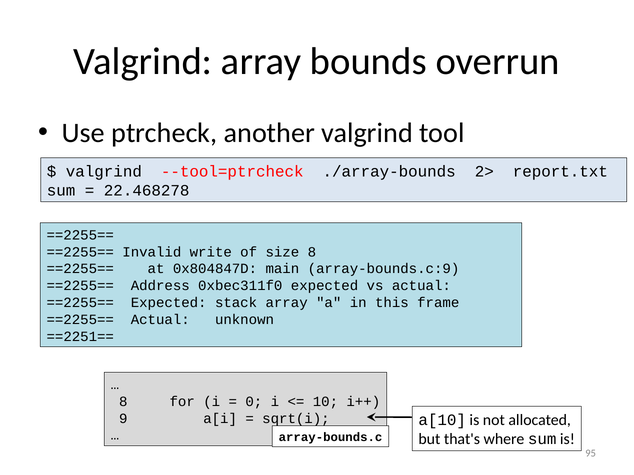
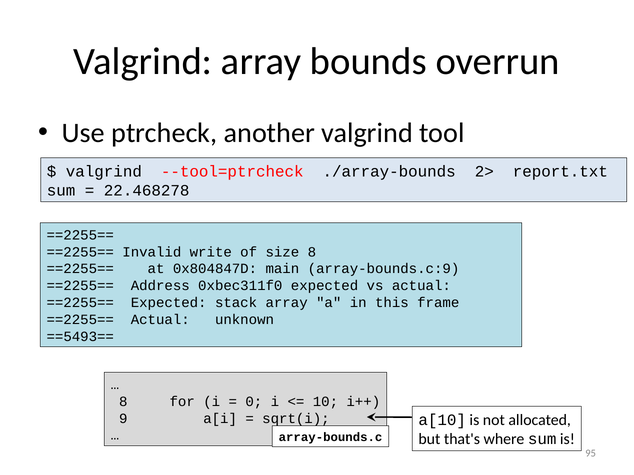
==2251==: ==2251== -> ==5493== (80, 337)
